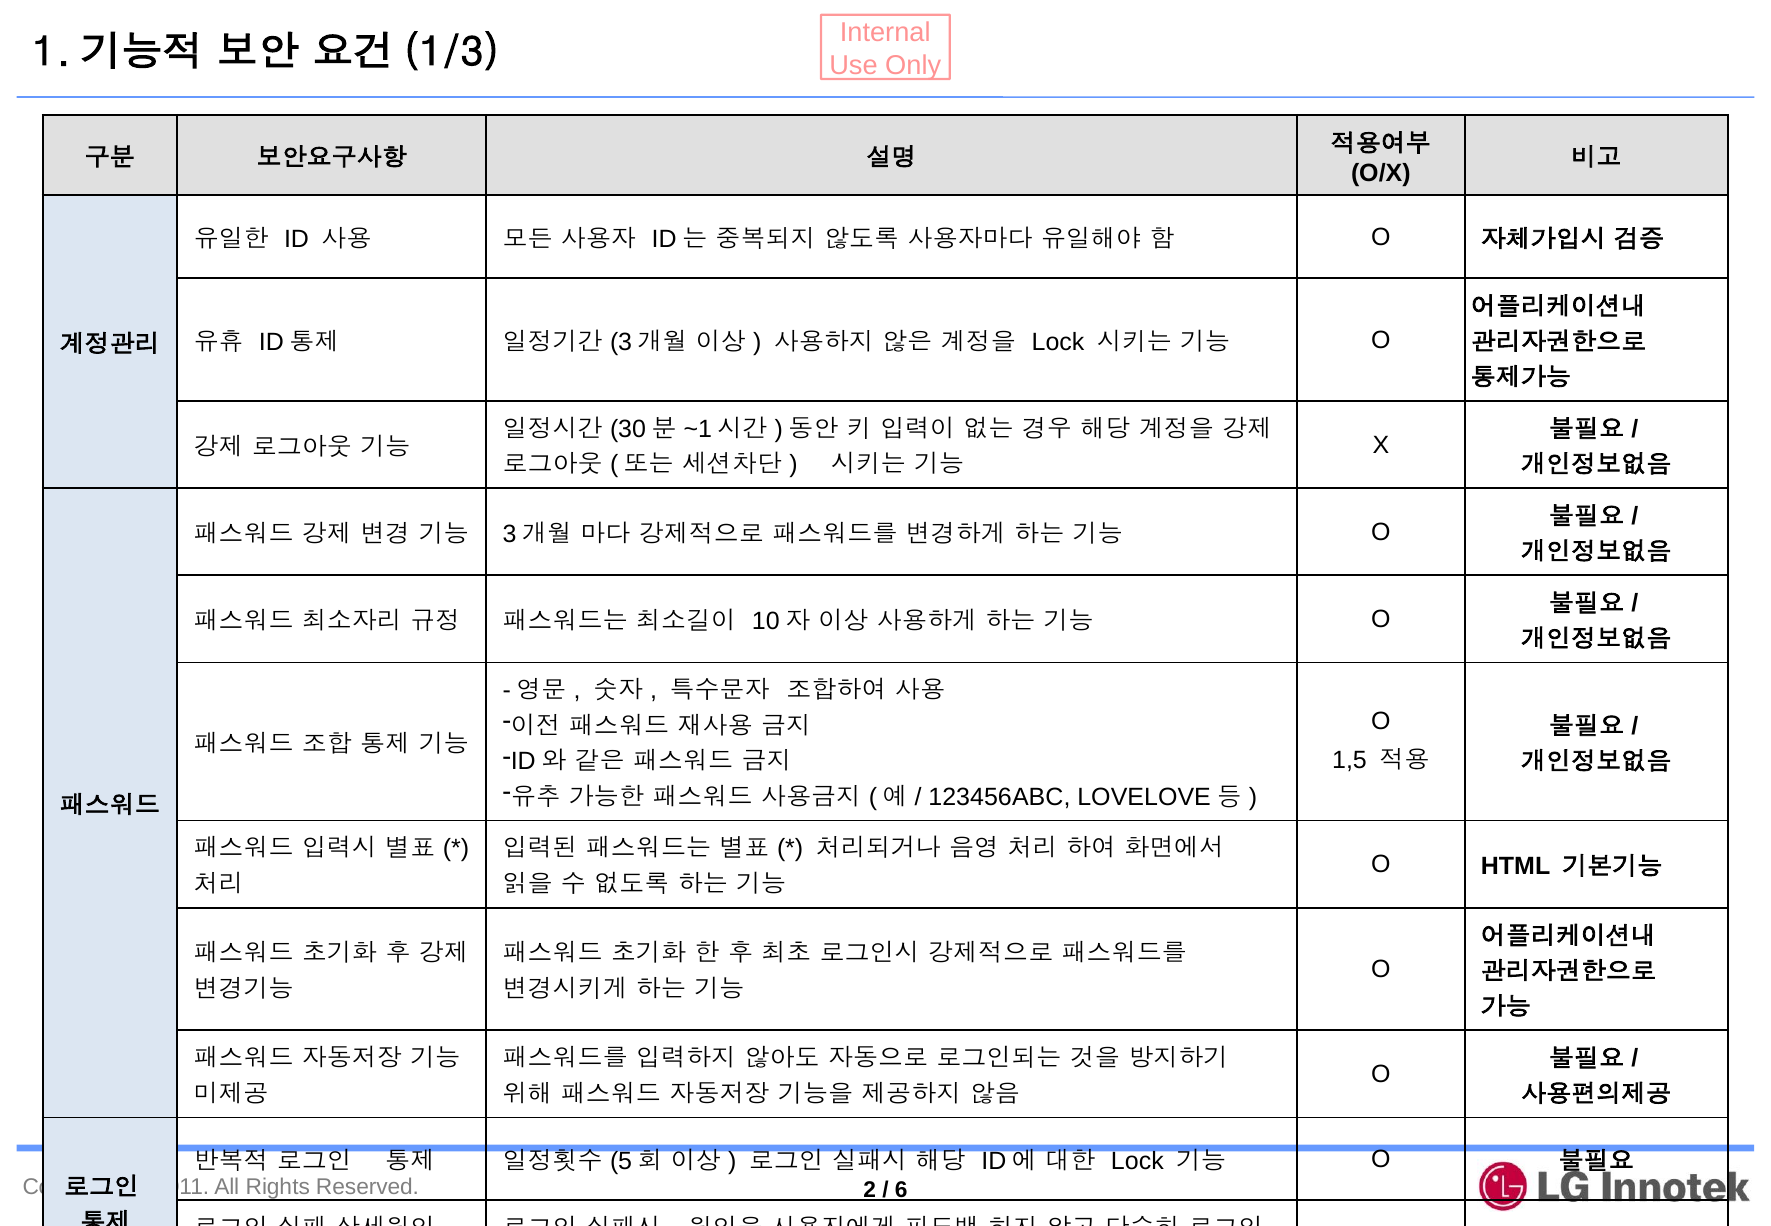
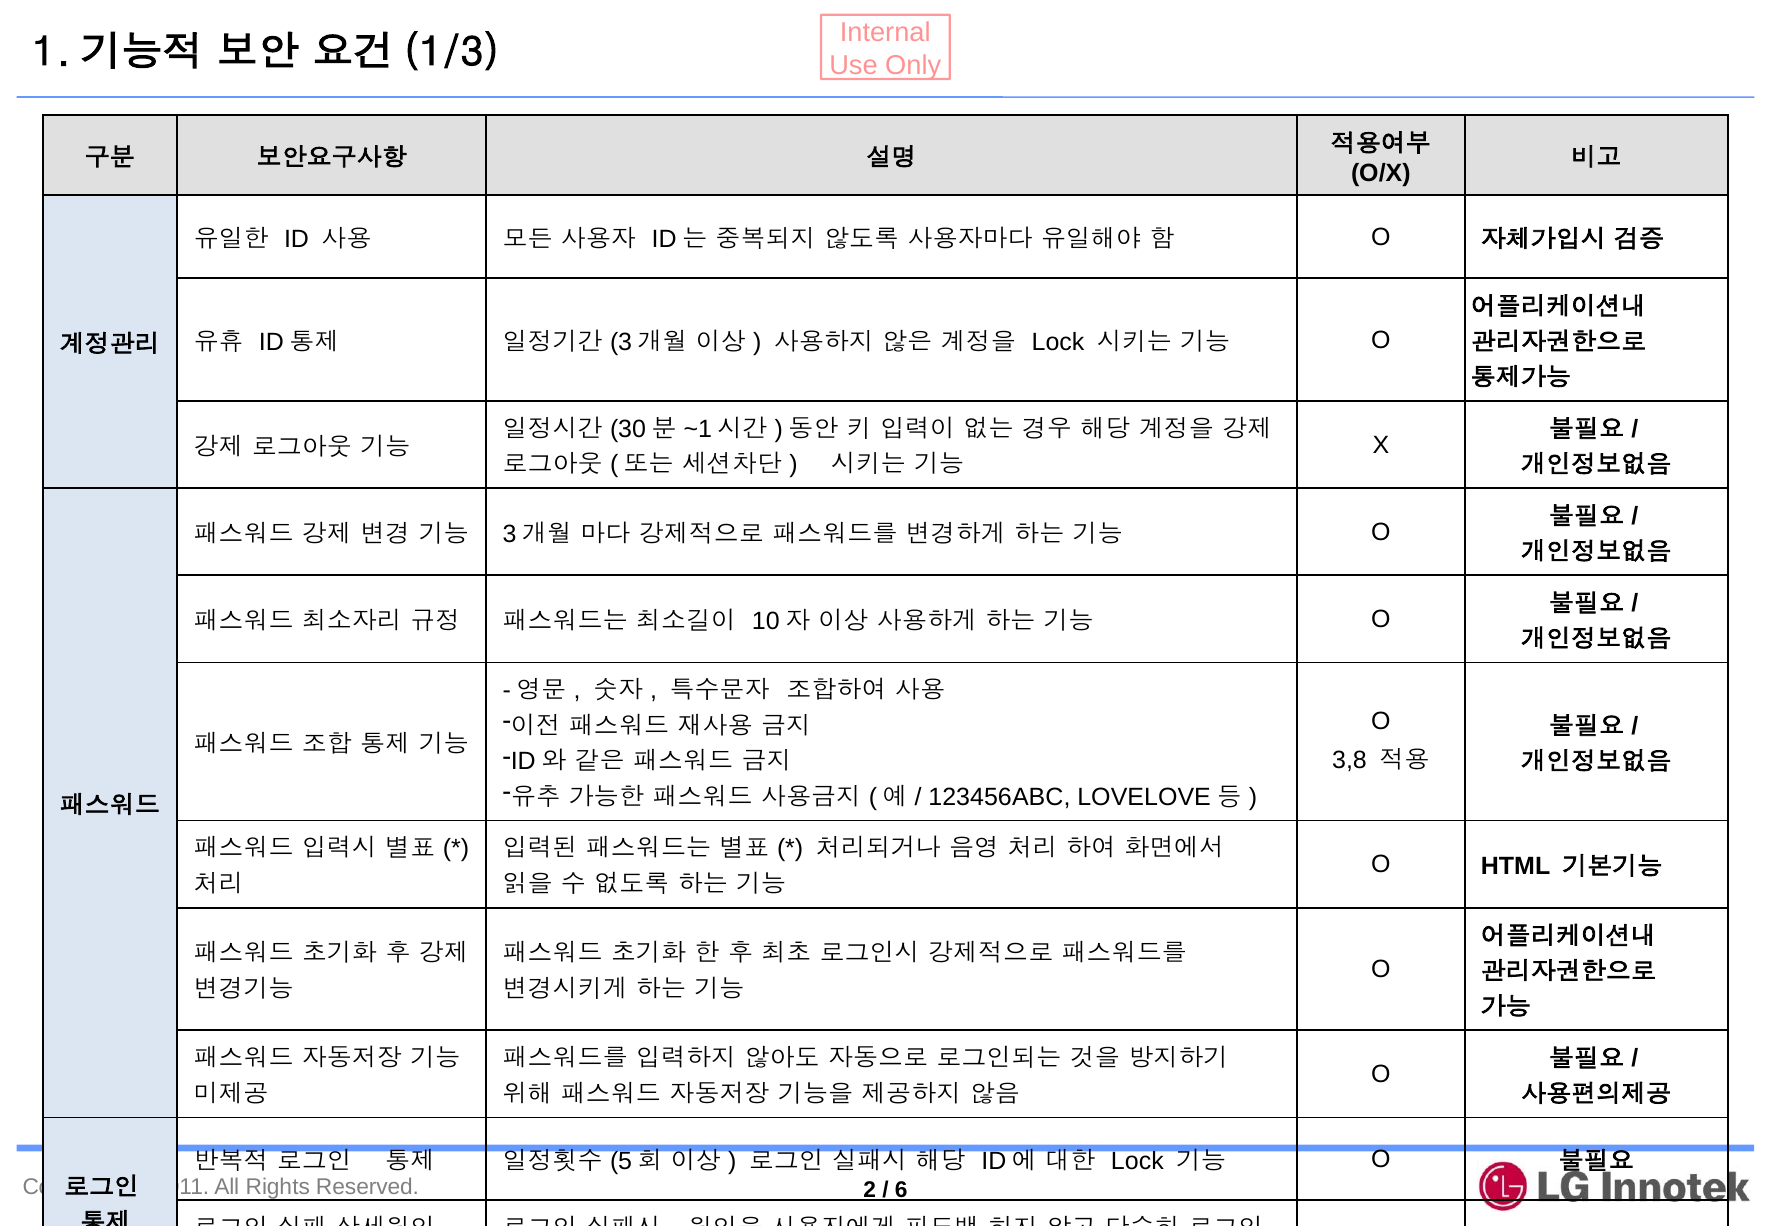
1,5: 1,5 -> 3,8 (1350, 760)
